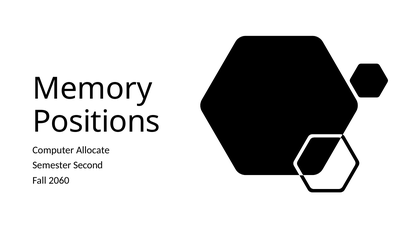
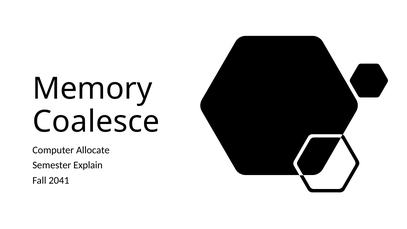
Positions: Positions -> Coalesce (96, 122)
Second: Second -> Explain (88, 165)
2060: 2060 -> 2041 (59, 180)
